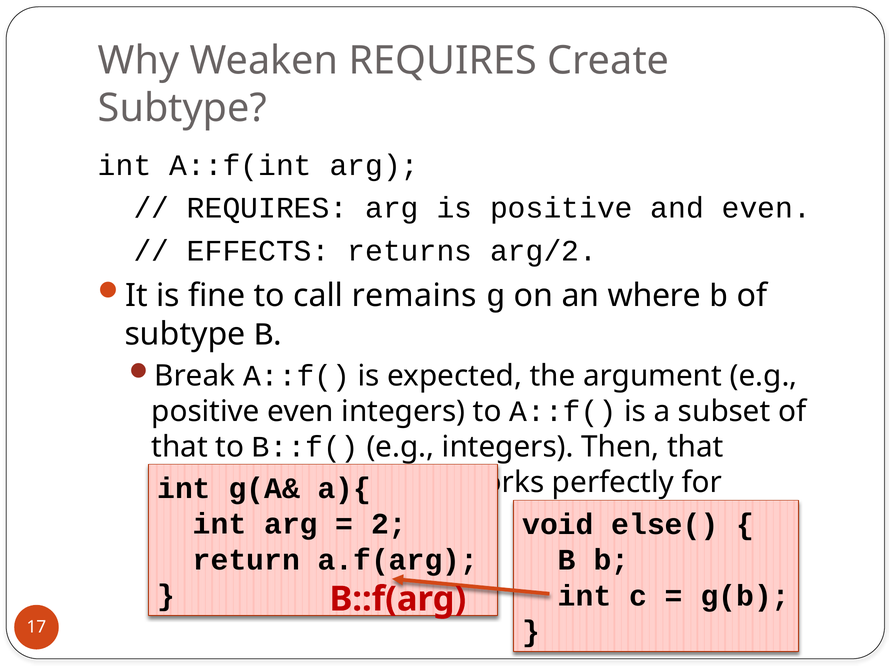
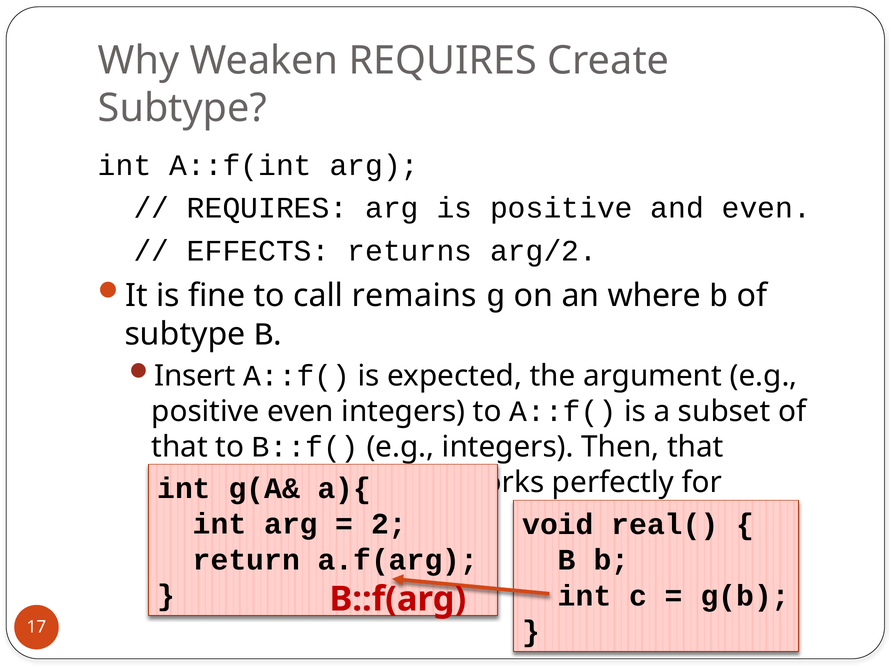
Break: Break -> Insert (195, 376)
else(: else( -> real( (665, 525)
